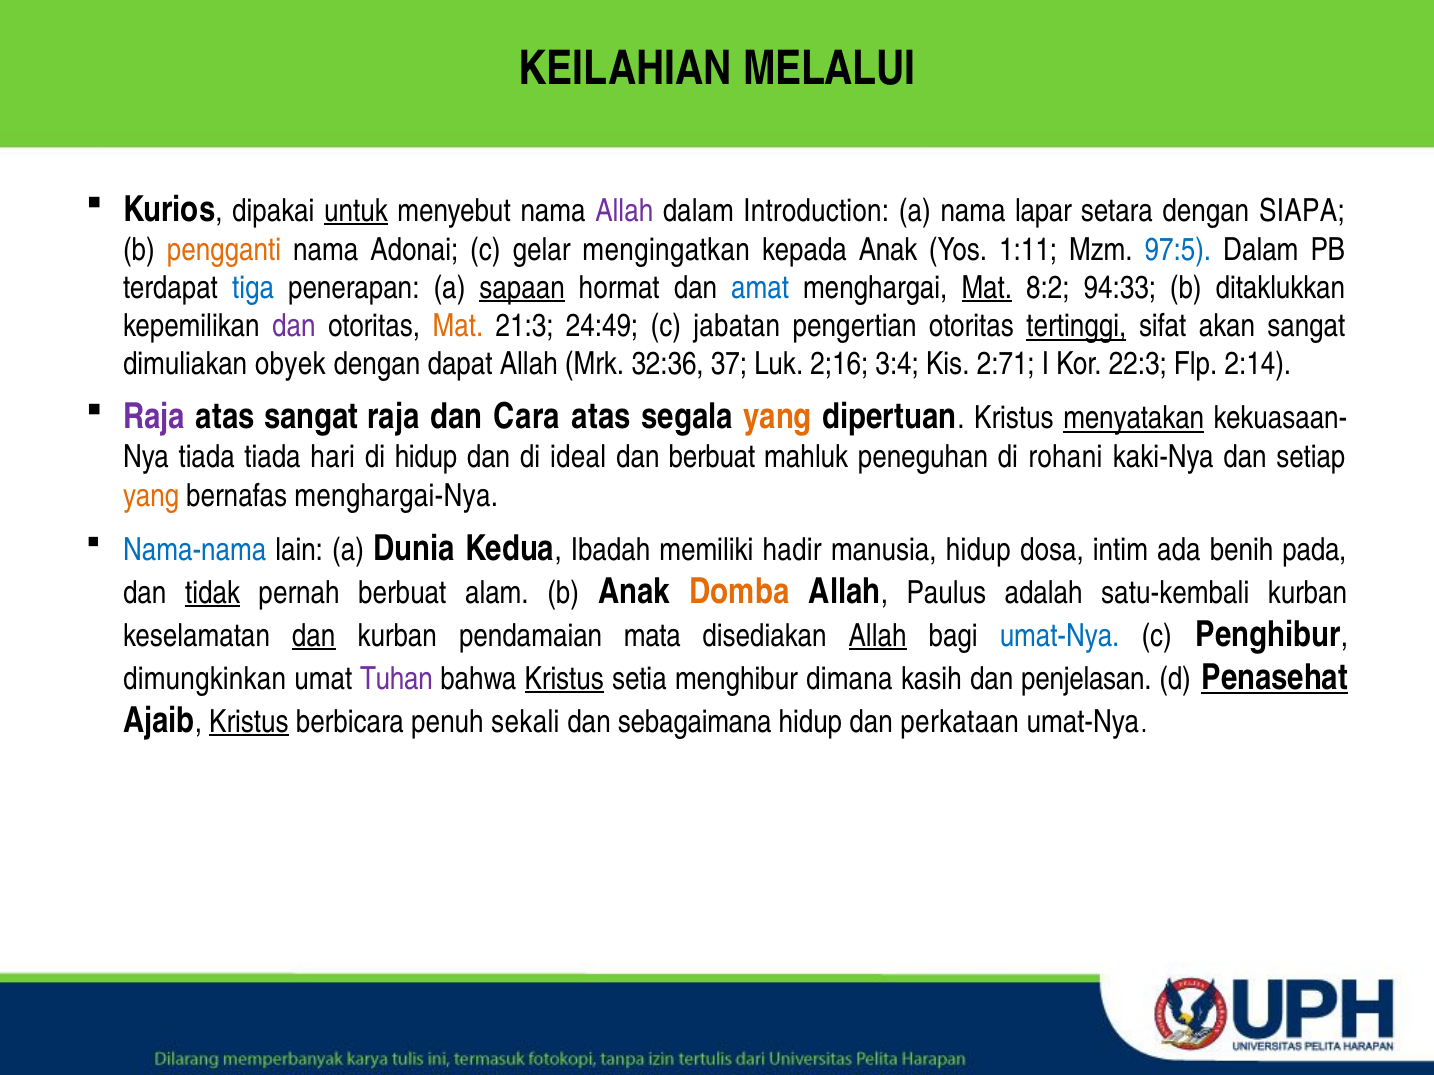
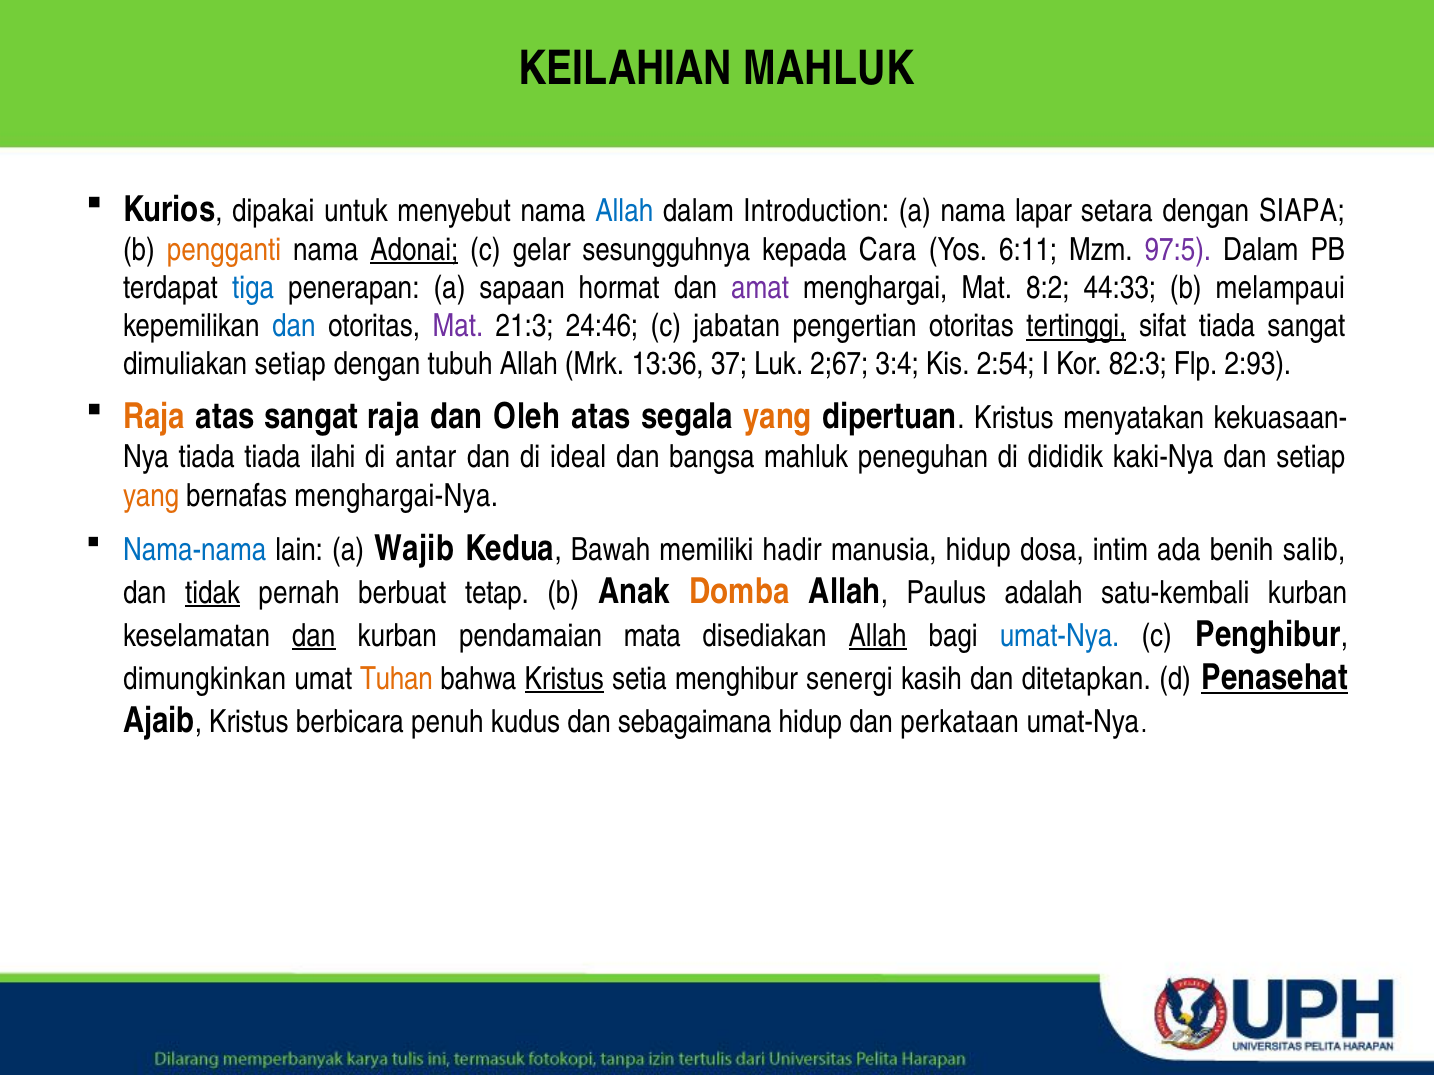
KEILAHIAN MELALUI: MELALUI -> MAHLUK (829, 69)
untuk underline: present -> none (356, 211)
Allah colour: purple -> blue (624, 211)
Adonai underline: none -> present (414, 250)
mengingatkan: mengingatkan -> sesungguhnya (666, 250)
kepada Anak: Anak -> Cara (888, 250)
1:11: 1:11 -> 6:11 (1028, 250)
97:5 colour: blue -> purple (1178, 250)
sapaan underline: present -> none (522, 288)
amat colour: blue -> purple (760, 288)
Mat underline: present -> none (987, 288)
94:33: 94:33 -> 44:33 (1120, 288)
ditaklukkan: ditaklukkan -> melampaui (1280, 288)
dan colour: purple -> blue (294, 326)
Mat colour: orange -> purple (458, 326)
24:49: 24:49 -> 24:46 (602, 326)
sifat akan: akan -> tiada (1227, 326)
dimuliakan obyek: obyek -> setiap (290, 364)
dapat: dapat -> tubuh (460, 364)
32:36: 32:36 -> 13:36 (668, 364)
2;16: 2;16 -> 2;67 (839, 364)
2:71: 2:71 -> 2:54 (1006, 364)
22:3: 22:3 -> 82:3 (1138, 364)
2:14: 2:14 -> 2:93 (1258, 364)
Raja colour: purple -> orange (154, 417)
Cara: Cara -> Oleh (527, 417)
menyatakan underline: present -> none (1134, 419)
hari: hari -> ilahi (333, 458)
di hidup: hidup -> antar (426, 458)
dan berbuat: berbuat -> bangsa (712, 458)
rohani: rohani -> dididik (1065, 458)
Dunia: Dunia -> Wajib (414, 549)
Ibadah: Ibadah -> Bawah (611, 550)
pada: pada -> salib (1314, 550)
alam: alam -> tetap (497, 593)
Tuhan colour: purple -> orange (396, 679)
dimana: dimana -> senergi (849, 679)
penjelasan: penjelasan -> ditetapkan (1086, 679)
Kristus underline: present -> none (249, 722)
sekali: sekali -> kudus (526, 722)
